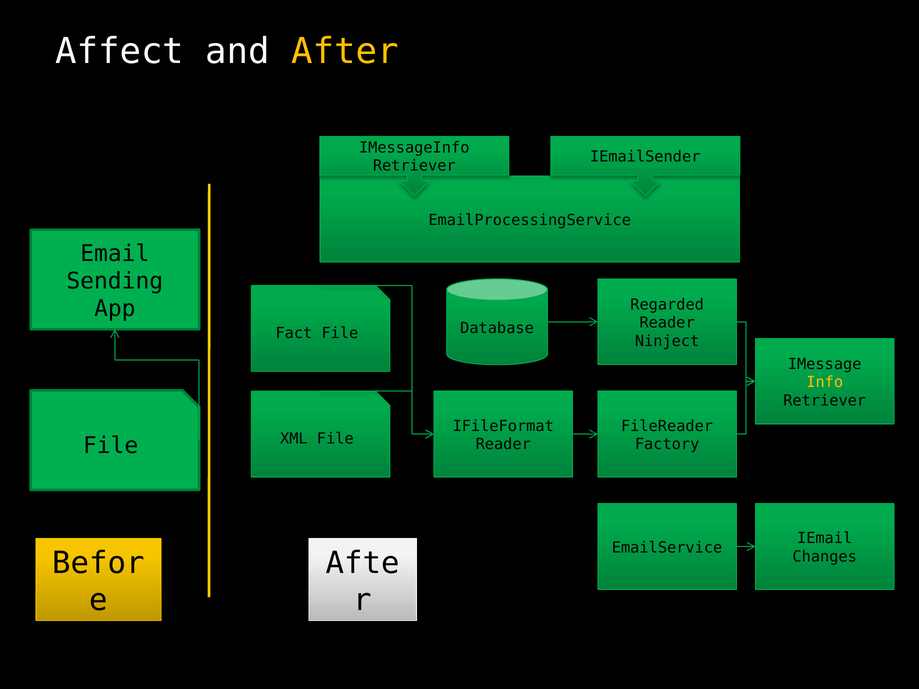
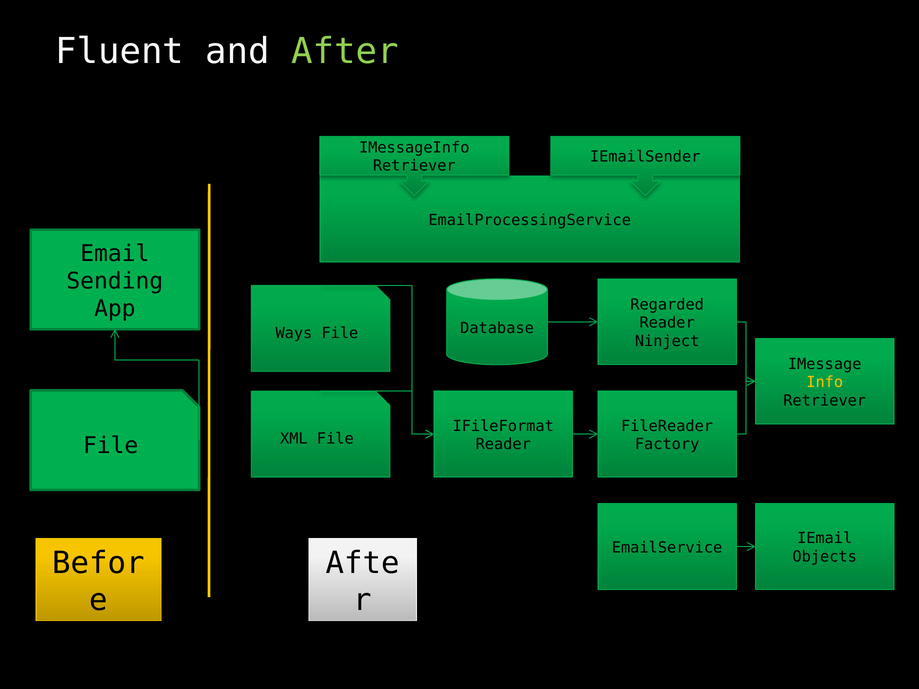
Affect: Affect -> Fluent (120, 52)
After colour: yellow -> light green (345, 52)
Fact: Fact -> Ways (294, 333)
Changes: Changes -> Objects (825, 557)
